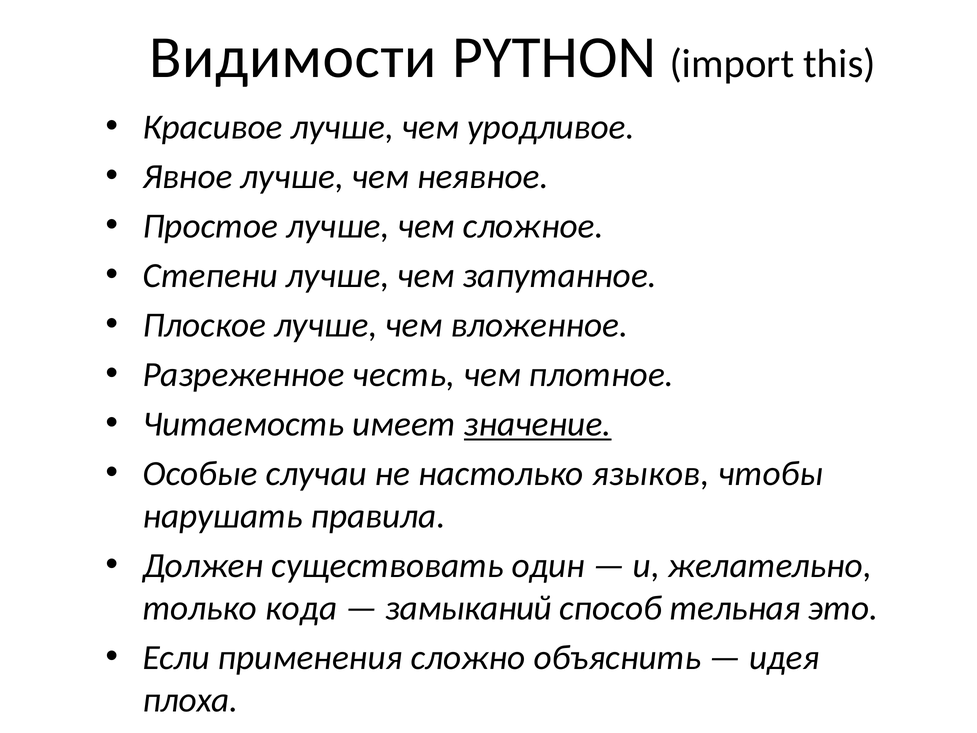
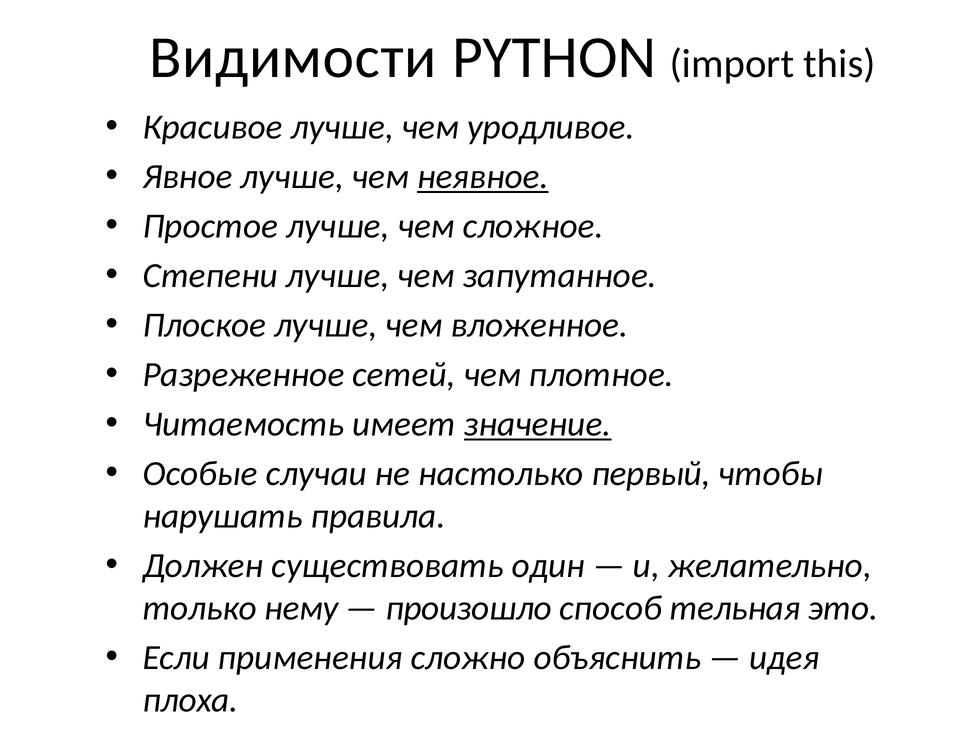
неявное underline: none -> present (483, 177)
честь: честь -> сетей (404, 375)
языков: языков -> первый (651, 473)
кода: кода -> нему (301, 608)
замыканий: замыканий -> произошло (469, 608)
